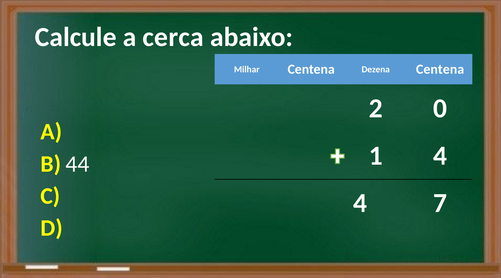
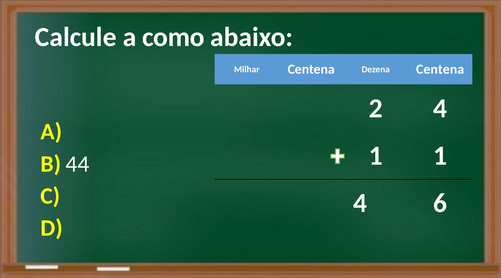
cerca: cerca -> como (173, 37)
2 0: 0 -> 4 (440, 109)
1 4: 4 -> 1 (440, 156)
7: 7 -> 6 (440, 204)
